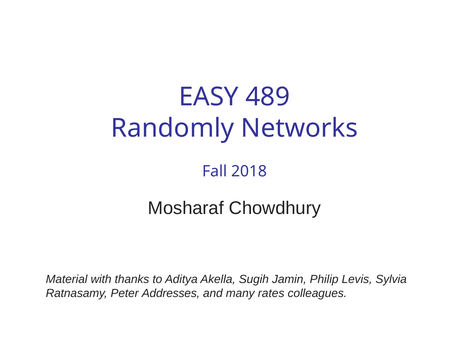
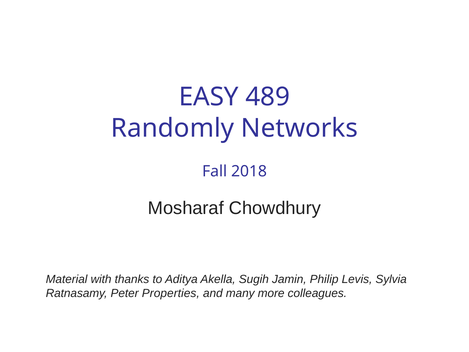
Addresses: Addresses -> Properties (171, 293)
rates: rates -> more (271, 293)
